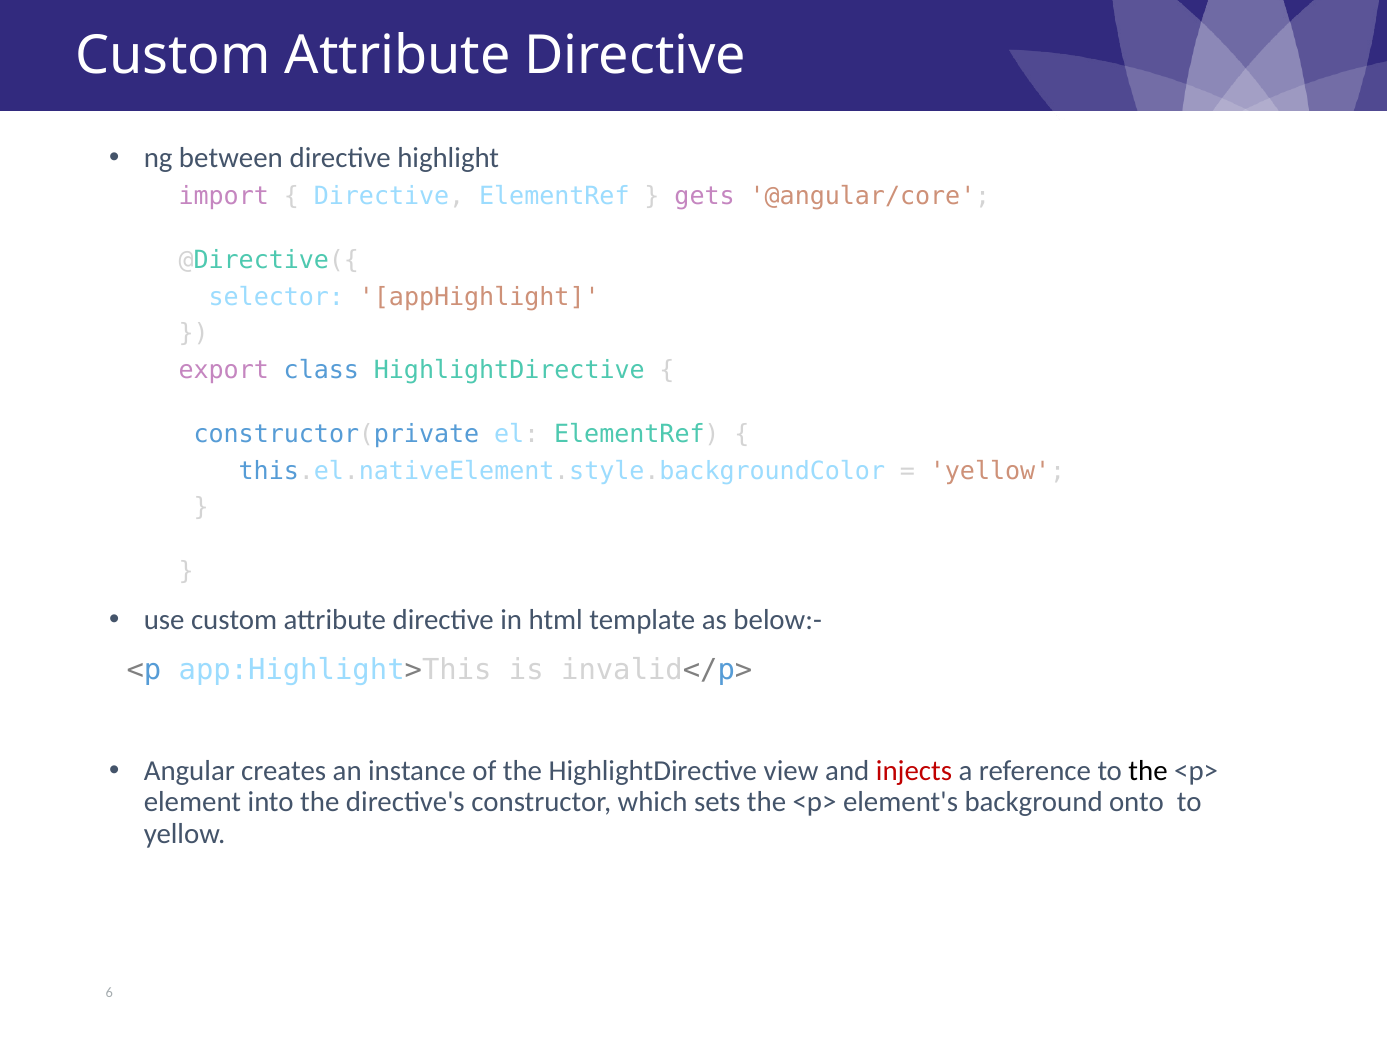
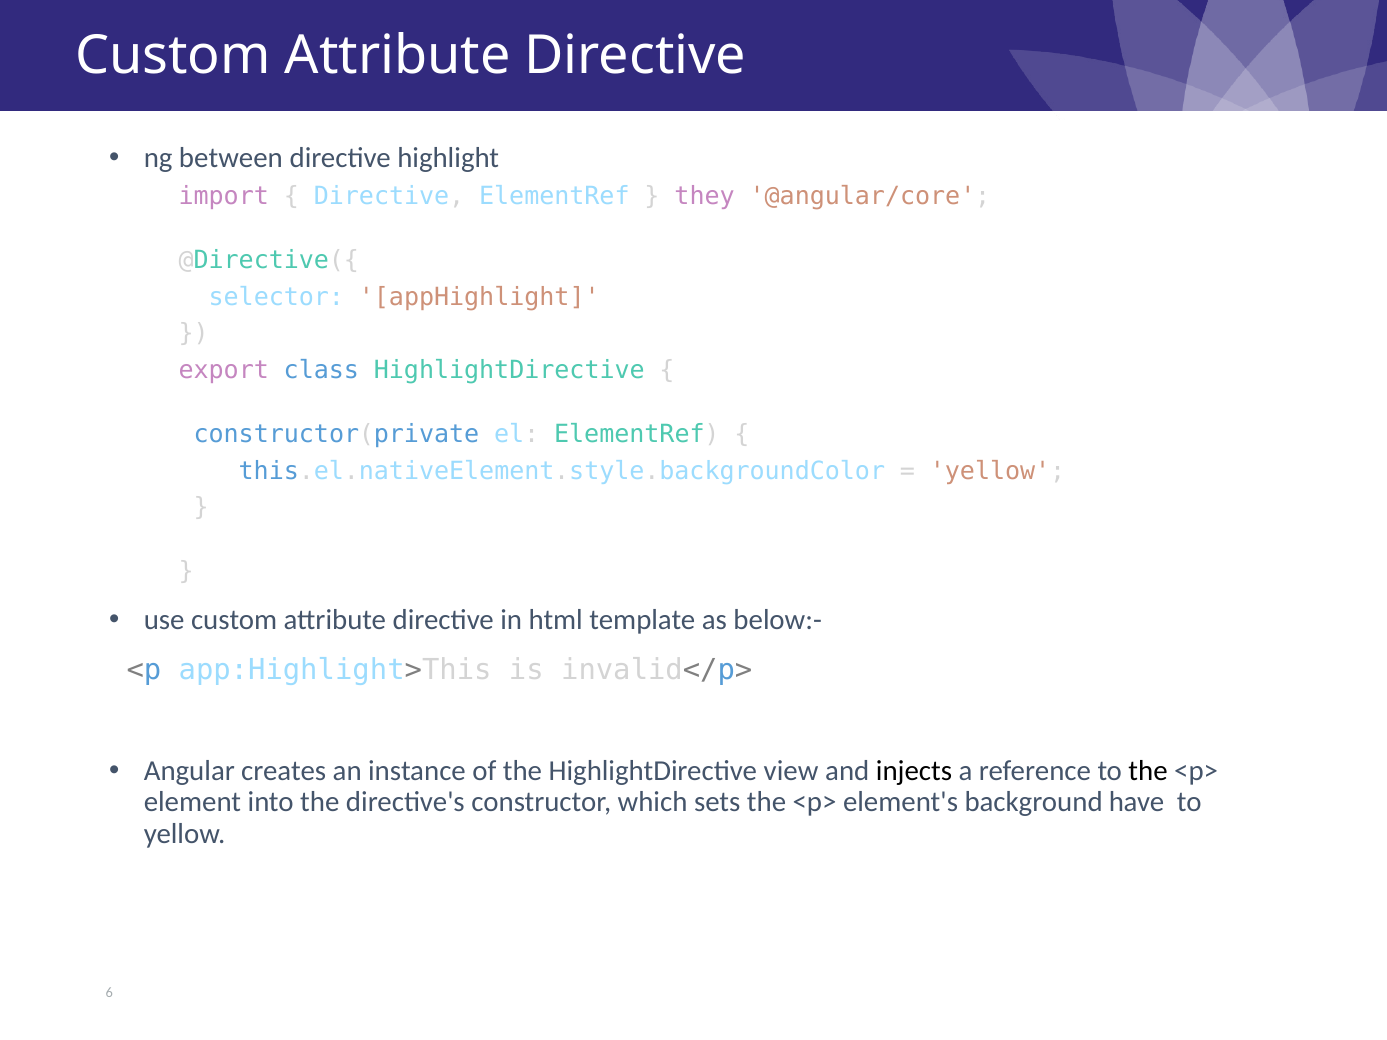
gets: gets -> they (705, 197)
injects colour: red -> black (914, 771)
onto: onto -> have (1137, 803)
